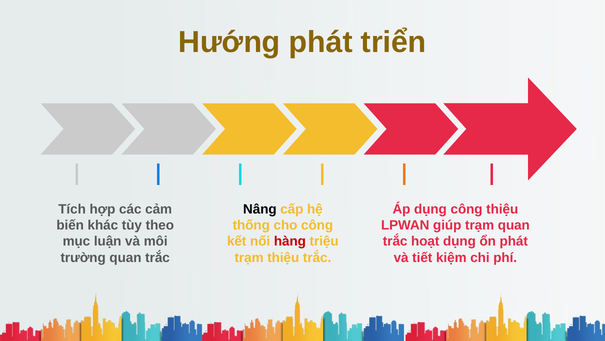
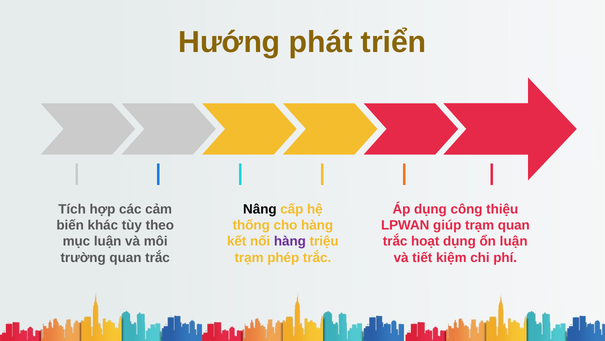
cho công: công -> hàng (317, 225)
hàng colour: red -> purple (290, 241)
ổn phát: phát -> luận (514, 241)
trạm thiệu: thiệu -> phép (283, 257)
